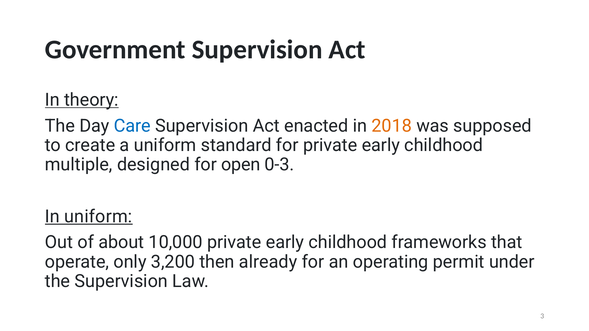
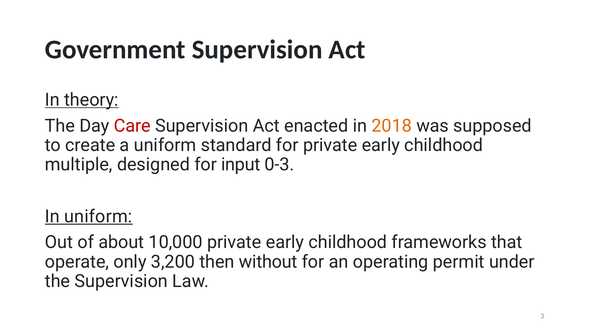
Care colour: blue -> red (132, 126)
open: open -> input (241, 165)
already: already -> without (268, 262)
